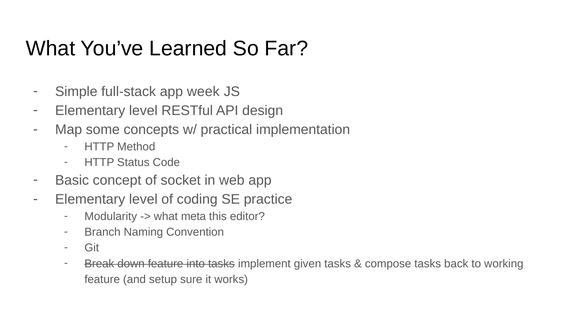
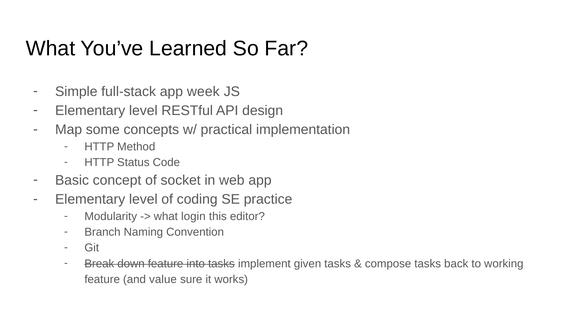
meta: meta -> login (193, 216)
setup: setup -> value (163, 279)
